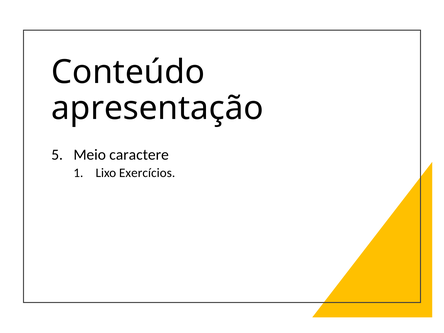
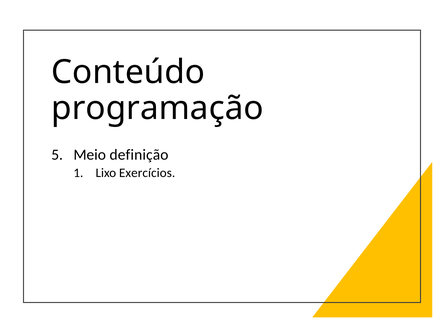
apresentação: apresentação -> programação (157, 108)
caractere: caractere -> definição (139, 155)
